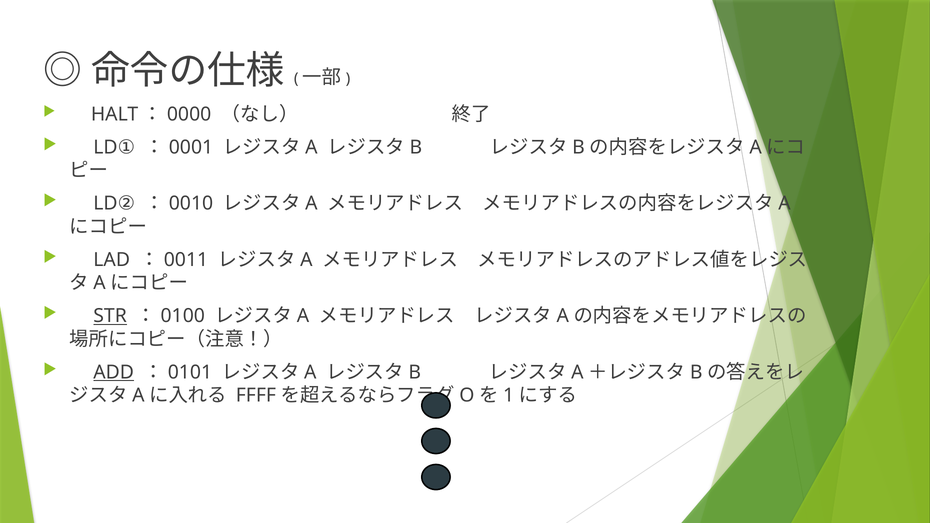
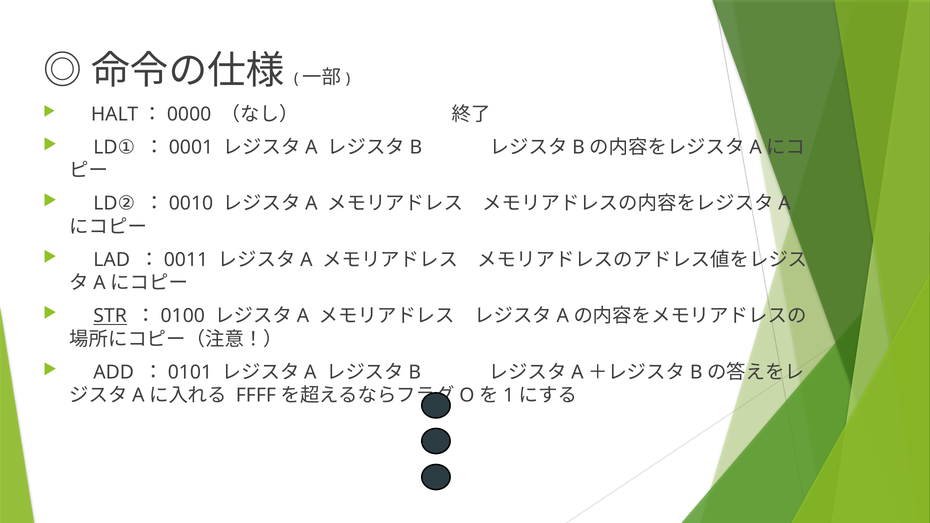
ADD underline: present -> none (114, 372)
